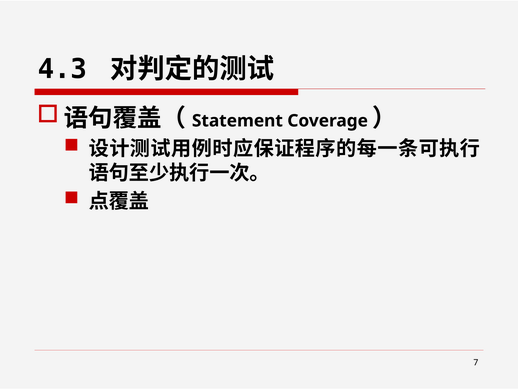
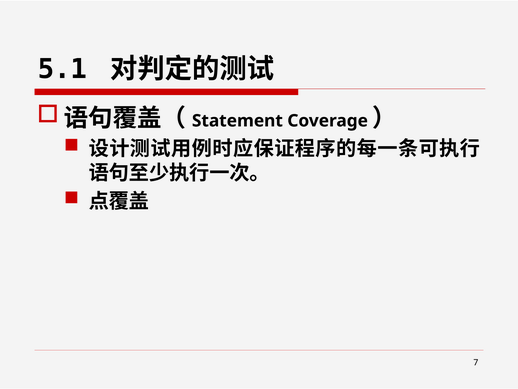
4.3: 4.3 -> 5.1 (62, 69)
